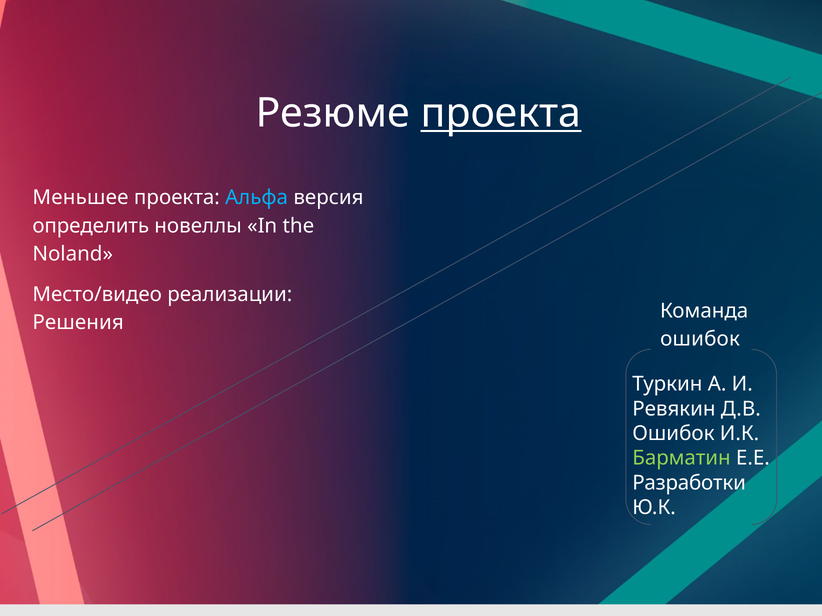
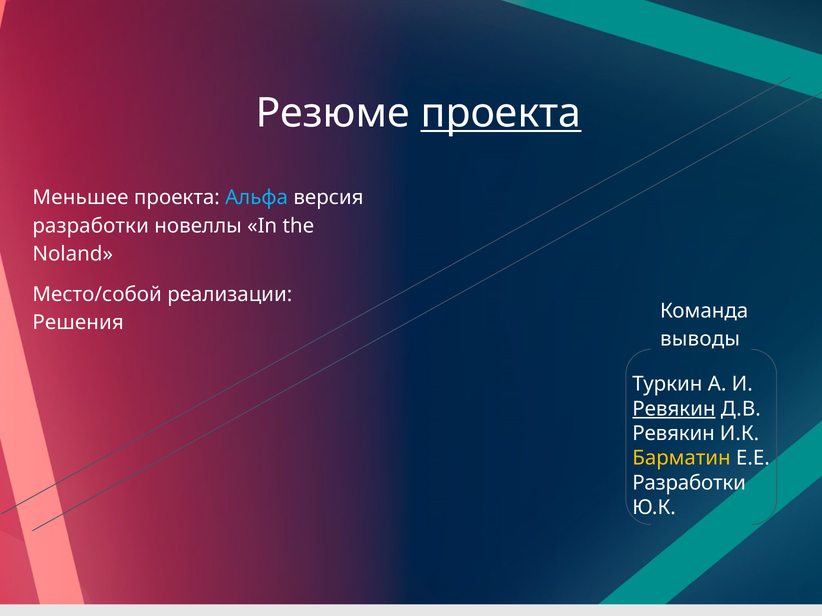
определить: определить -> разработки (91, 226)
Место/видео: Место/видео -> Место/собой (97, 295)
ошибок: ошибок -> выводы (700, 339)
Ревякин underline: none -> present (674, 409)
Ошибок: Ошибок -> Ревякин (674, 434)
Барматин colour: light green -> yellow (682, 458)
